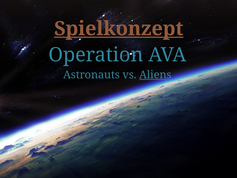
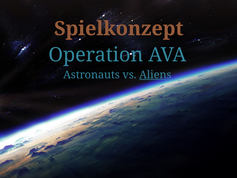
Spielkonzept underline: present -> none (119, 29)
